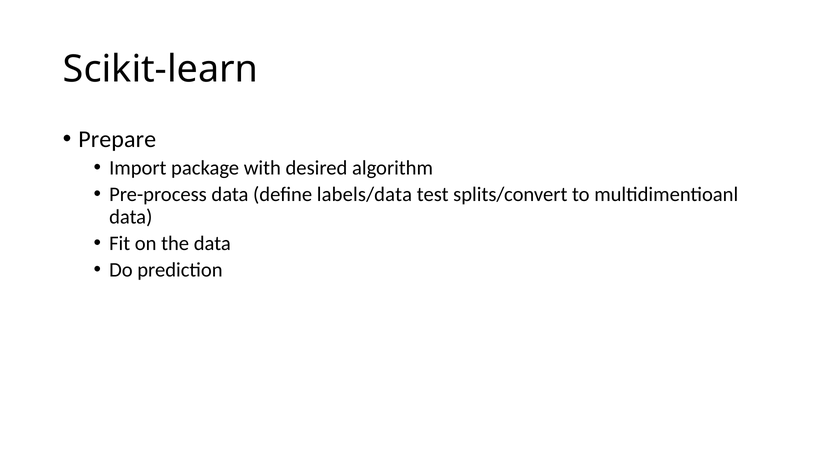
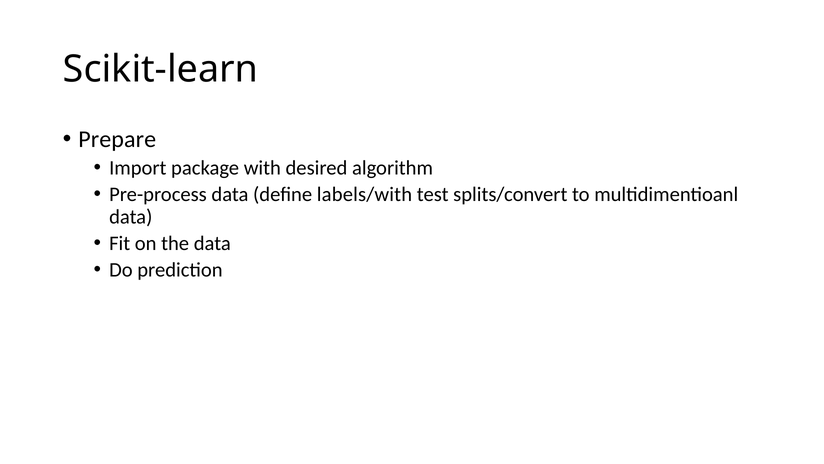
labels/data: labels/data -> labels/with (364, 194)
